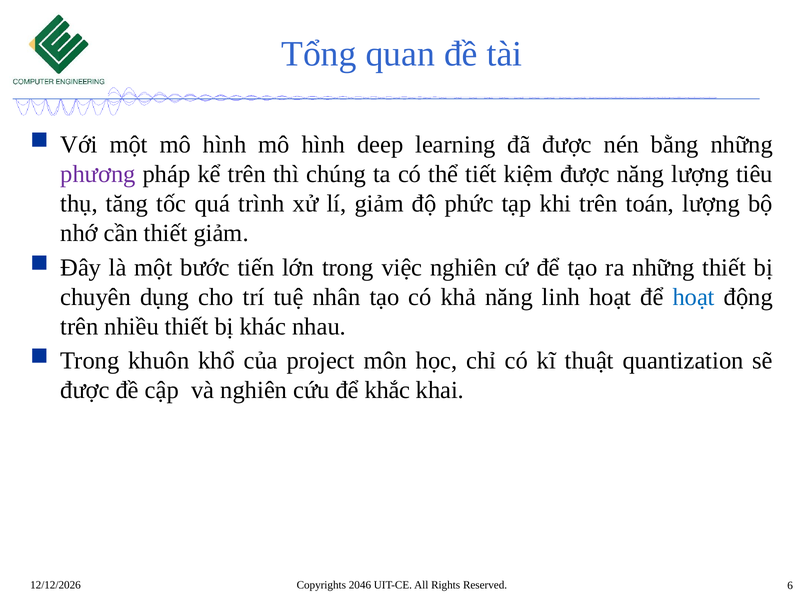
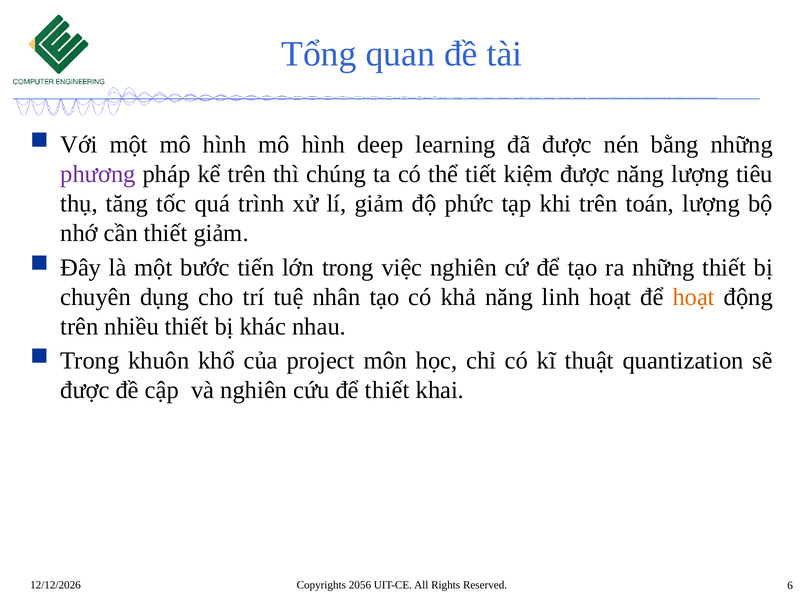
hoạt colour: blue -> orange (694, 297)
để khắc: khắc -> thiết (387, 390)
2046: 2046 -> 2056 (360, 585)
